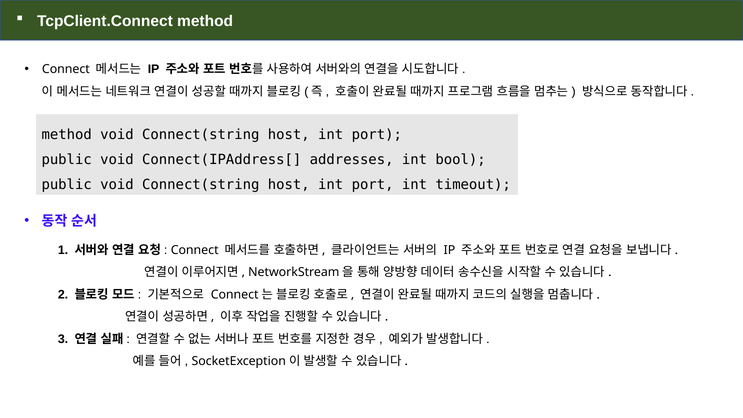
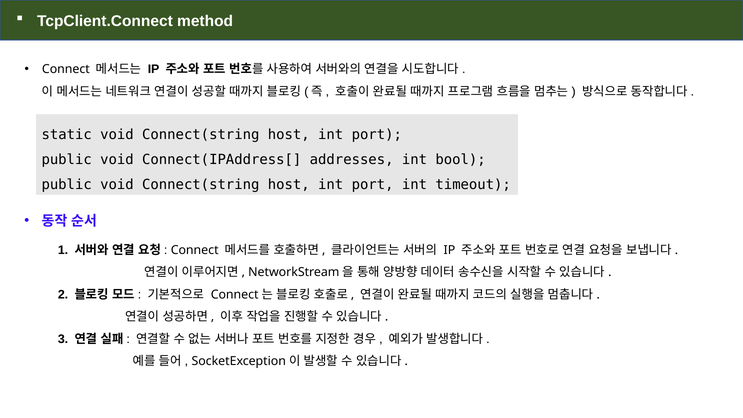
method: method -> static (67, 135)
